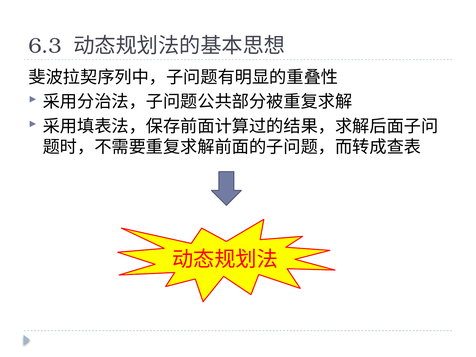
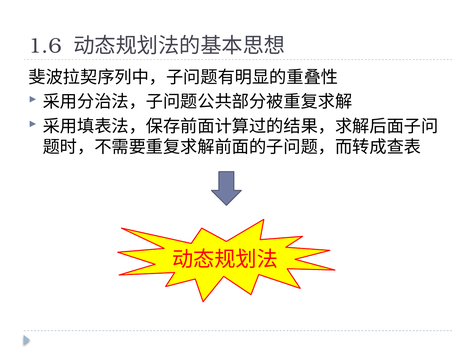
6.3: 6.3 -> 1.6 (45, 46)
